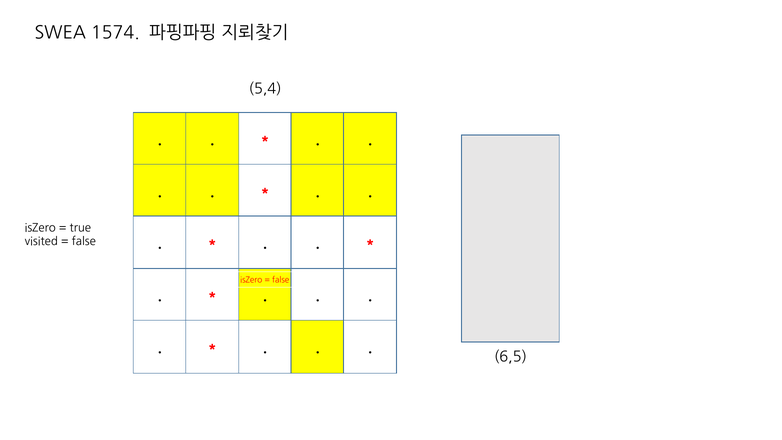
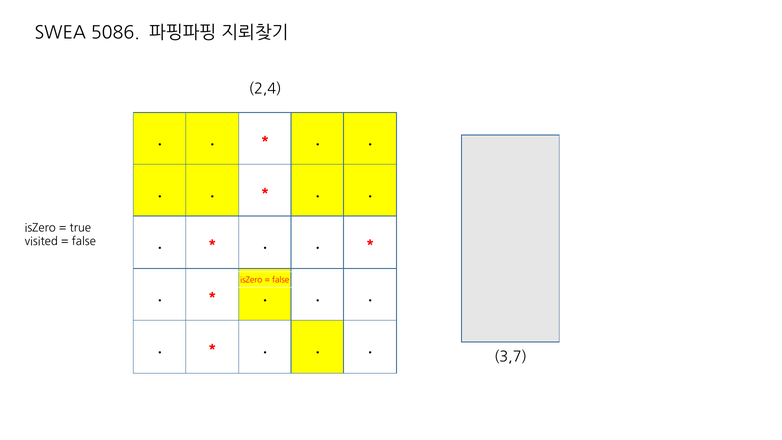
1574: 1574 -> 5086 (115, 33)
5,4: 5,4 -> 2,4 (265, 89)
6,5: 6,5 -> 3,7 (510, 357)
